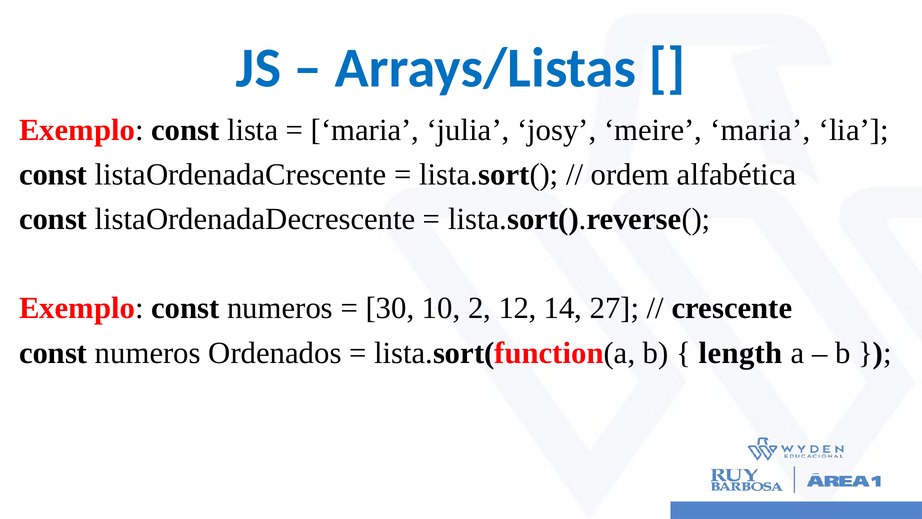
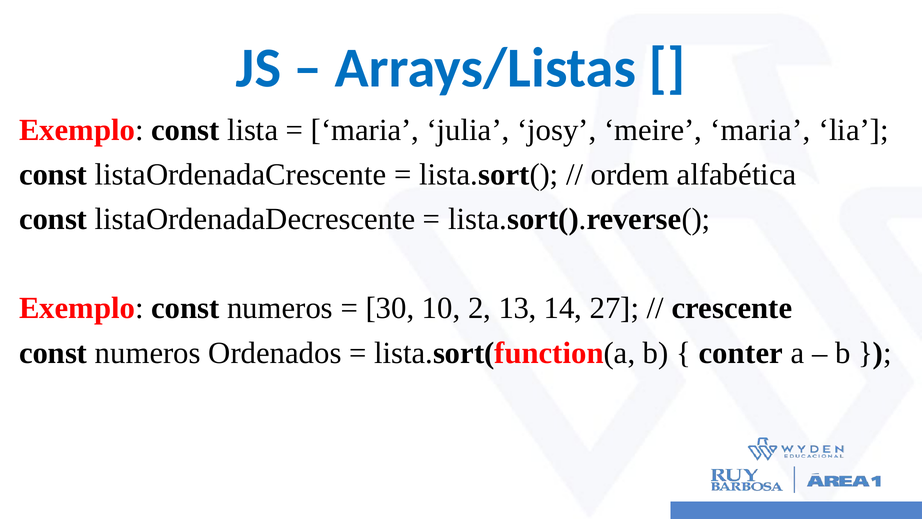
12: 12 -> 13 (518, 308)
length: length -> conter (741, 353)
